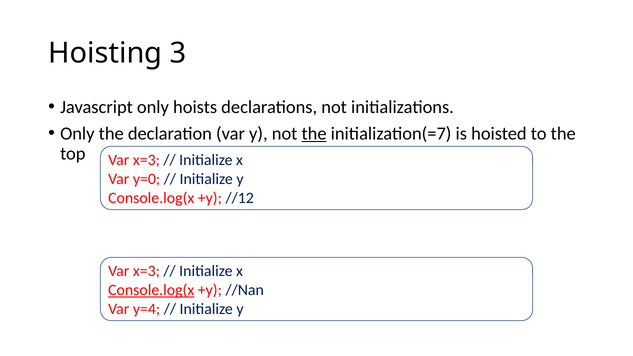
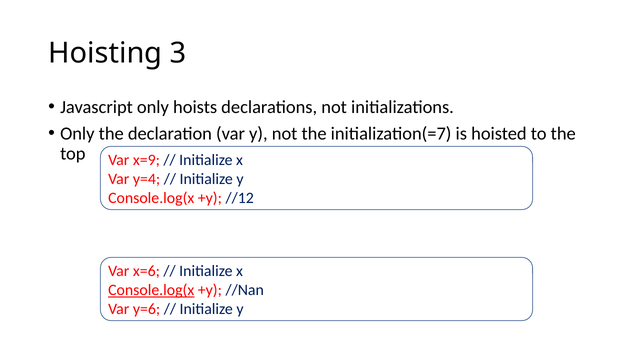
the underline: present -> none (314, 134)
top Var x=3: x=3 -> x=9 (146, 160)
y=0: y=0 -> y=4 (147, 179)
x=3: x=3 -> x=6 (146, 271)
y=4: y=4 -> y=6 (147, 309)
